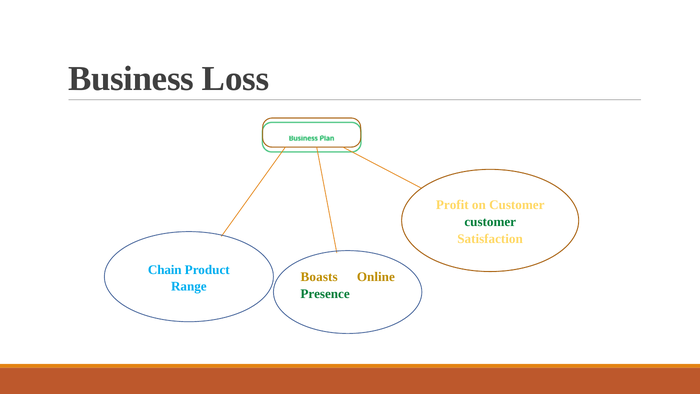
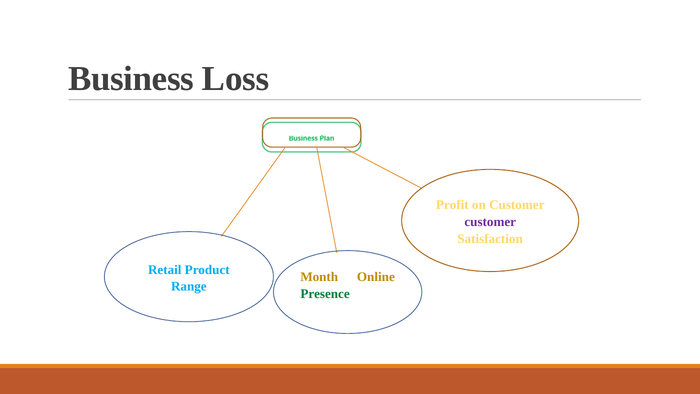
customer colour: green -> purple (490, 222)
Chain: Chain -> Retail (165, 269)
Boasts: Boasts -> Month (319, 277)
